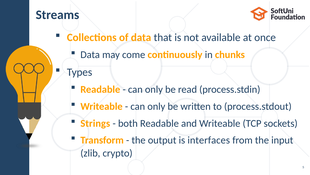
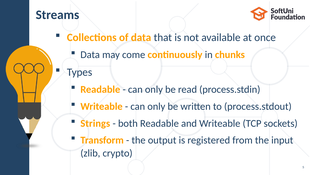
interfaces: interfaces -> registered (209, 140)
